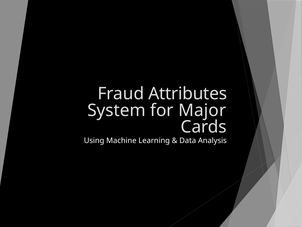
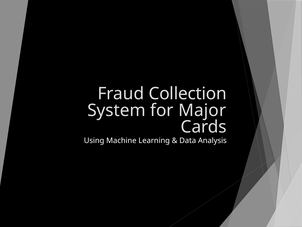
Attributes: Attributes -> Collection (188, 94)
